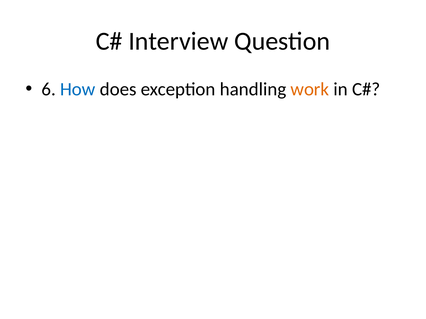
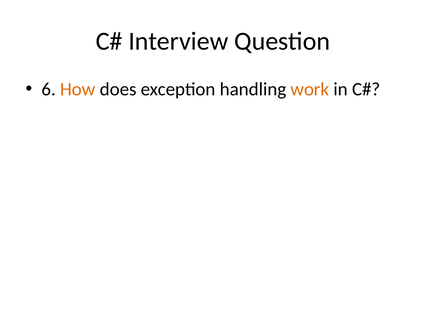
How colour: blue -> orange (78, 89)
